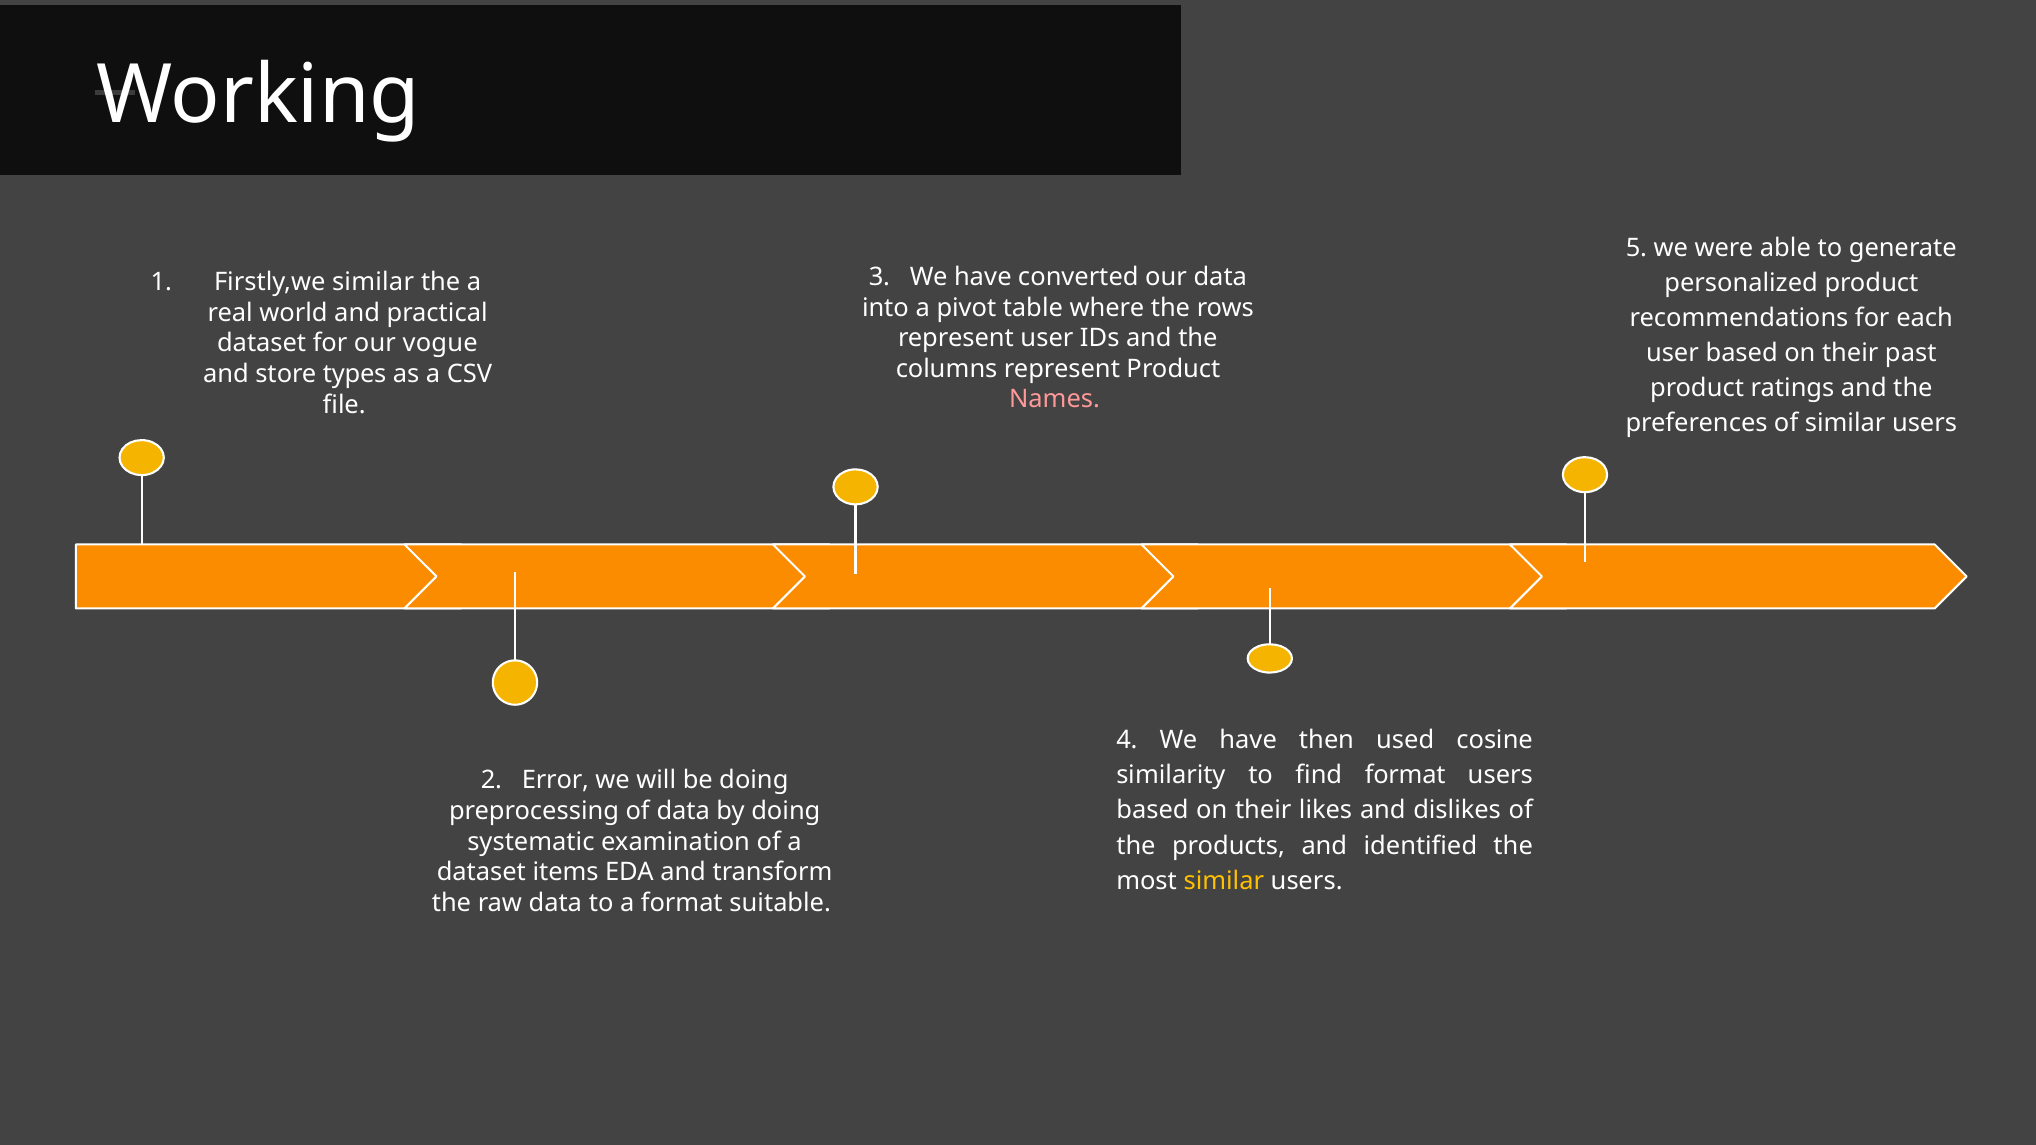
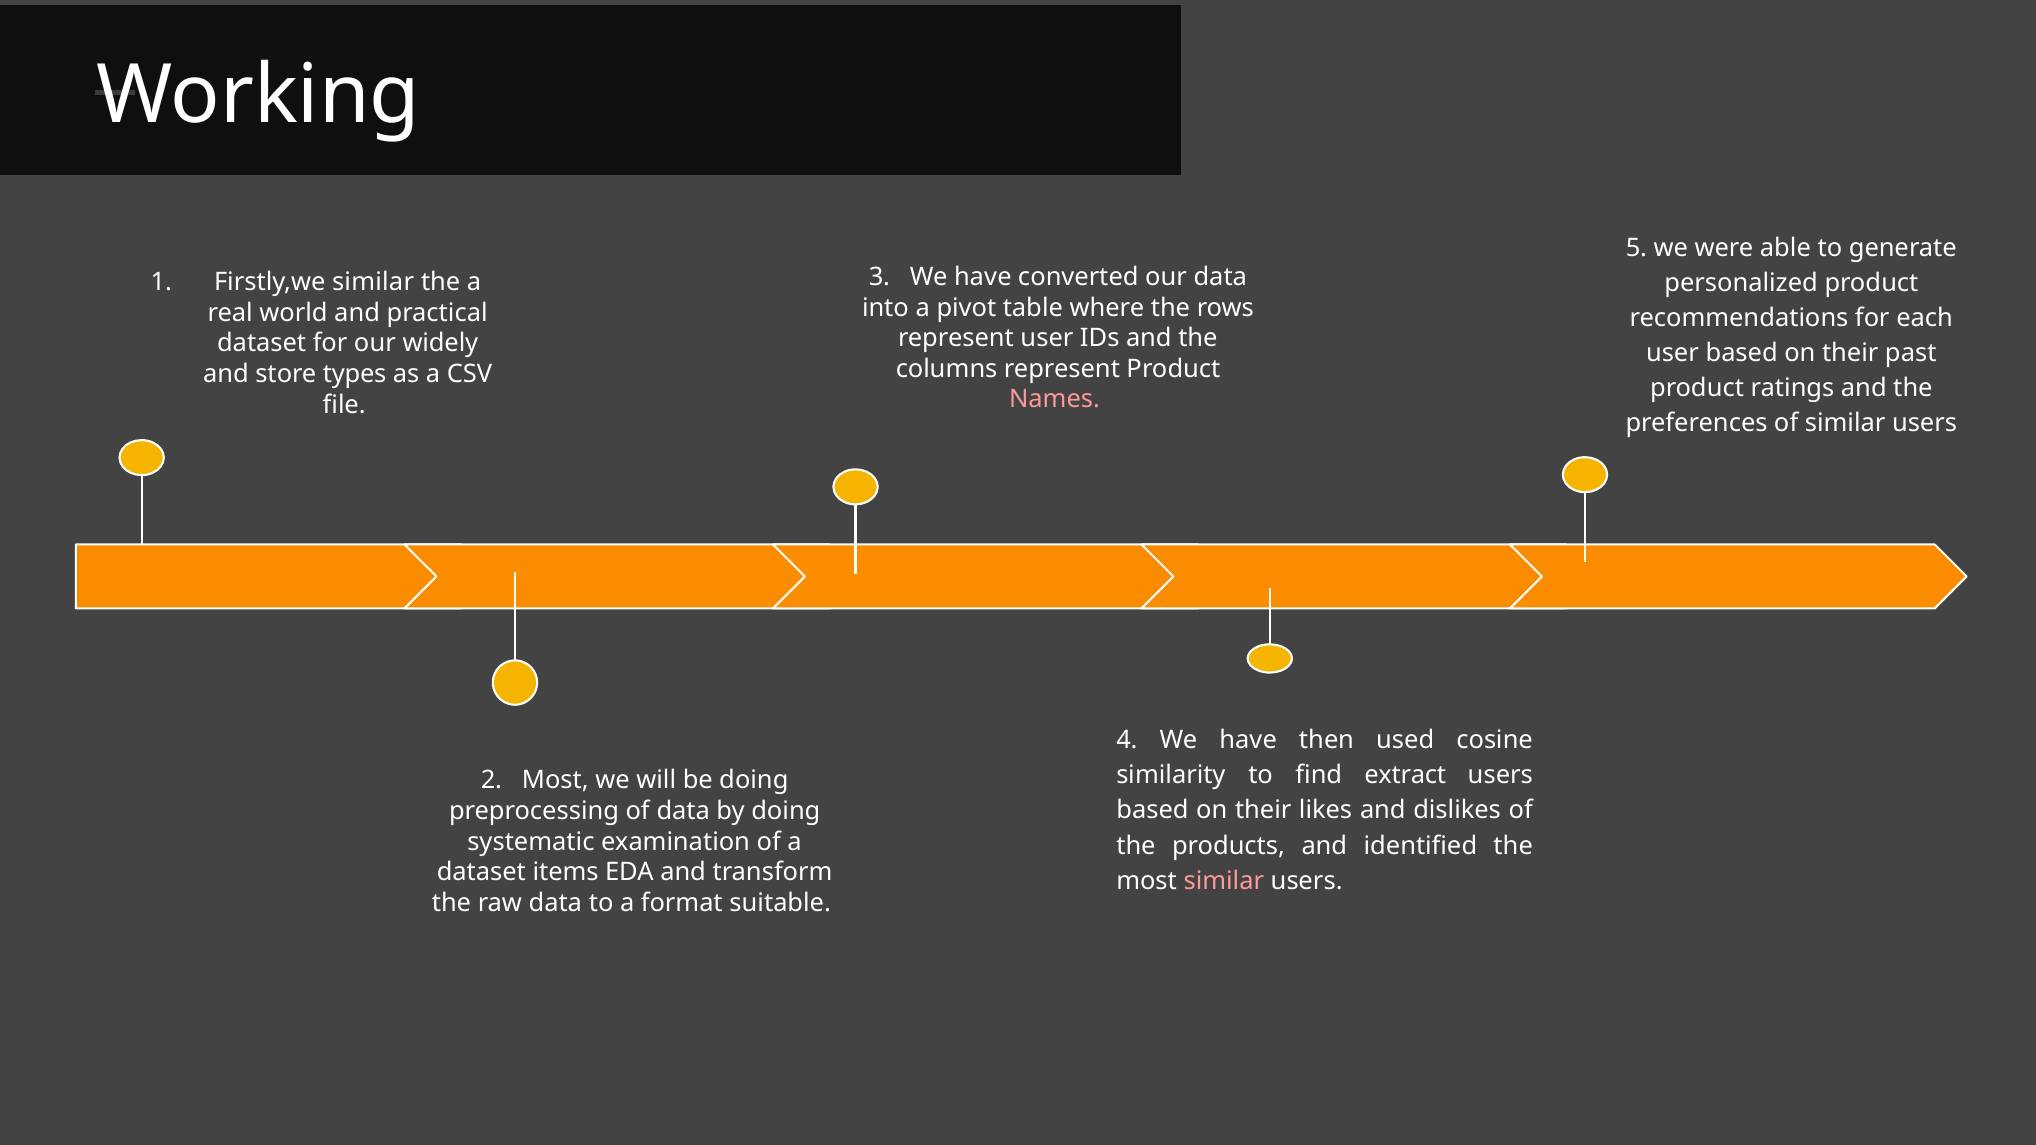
vogue: vogue -> widely (440, 343)
find format: format -> extract (1405, 775)
2 Error: Error -> Most (555, 781)
similar colour: yellow -> pink (1224, 881)
